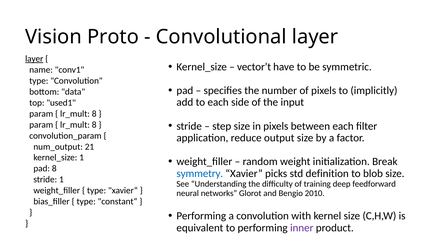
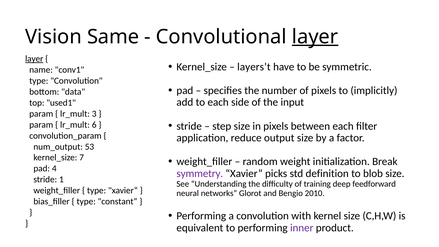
Proto: Proto -> Same (113, 37)
layer underline: none -> present (315, 37)
vector’t: vector’t -> layers’t (254, 67)
8: 8 -> 3 (94, 114)
8: 8 -> 6 (94, 125)
21: 21 -> 53 (89, 147)
kernel_size 1: 1 -> 7 (82, 158)
pad 8: 8 -> 4 (54, 169)
symmetry colour: blue -> purple (200, 173)
